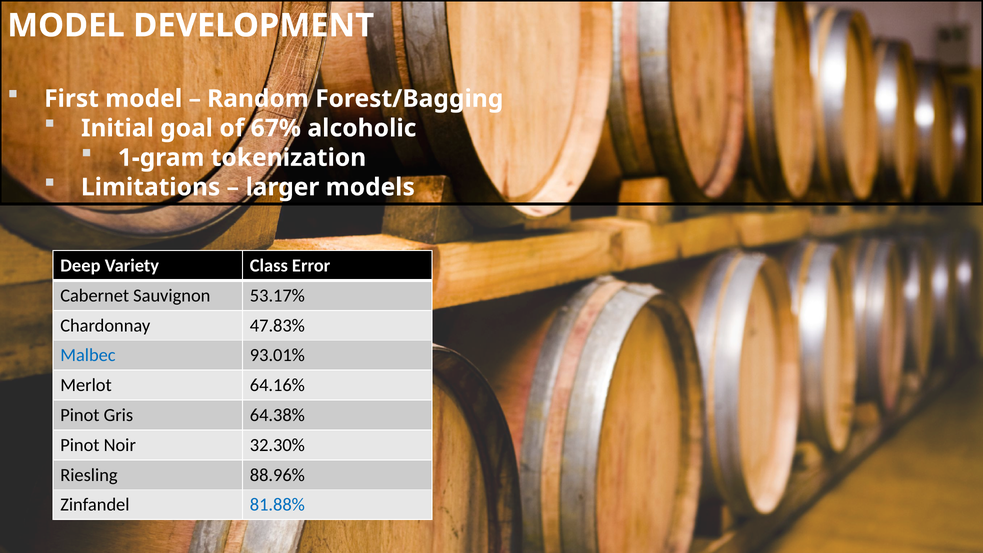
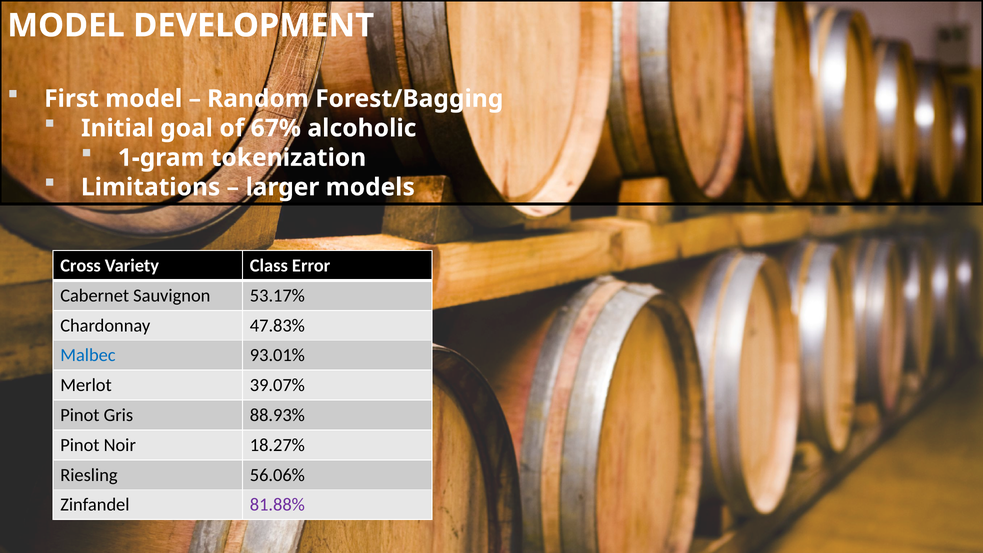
Deep: Deep -> Cross (81, 266)
64.16%: 64.16% -> 39.07% (277, 385)
64.38%: 64.38% -> 88.93% (277, 415)
32.30%: 32.30% -> 18.27% (277, 445)
88.96%: 88.96% -> 56.06% (277, 475)
81.88% colour: blue -> purple (277, 505)
